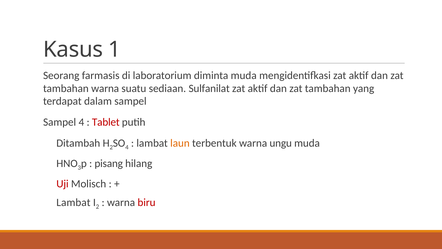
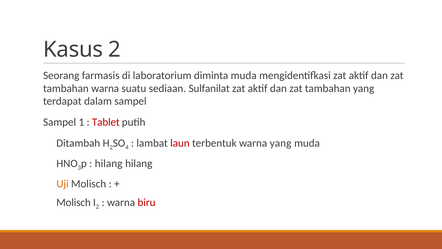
Kasus 1: 1 -> 2 (115, 50)
Sampel 4: 4 -> 1 (81, 122)
laun colour: orange -> red (180, 143)
warna ungu: ungu -> yang (281, 143)
pisang: pisang -> hilang (109, 163)
Uji colour: red -> orange (62, 184)
Lambat: Lambat -> Molisch (74, 202)
